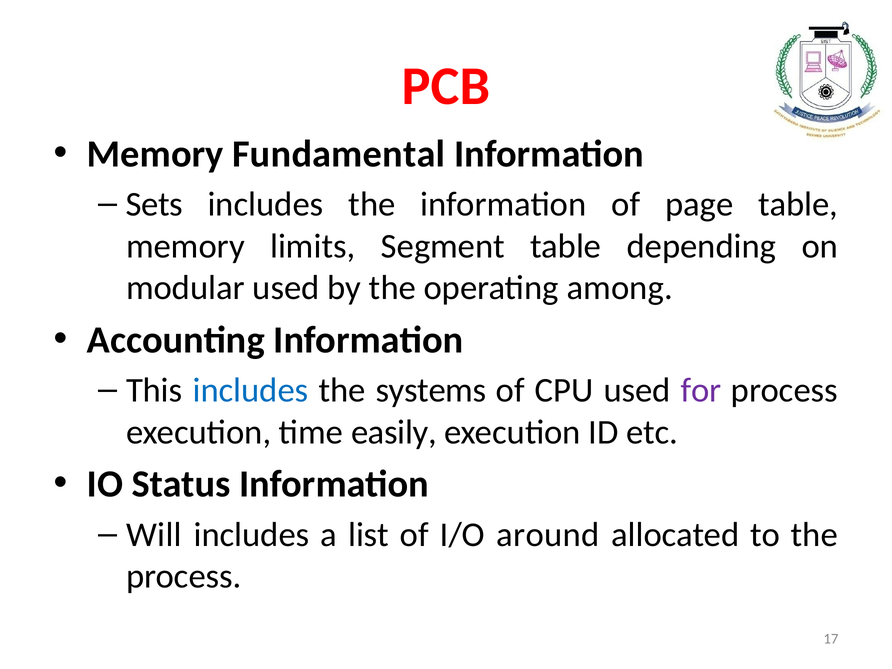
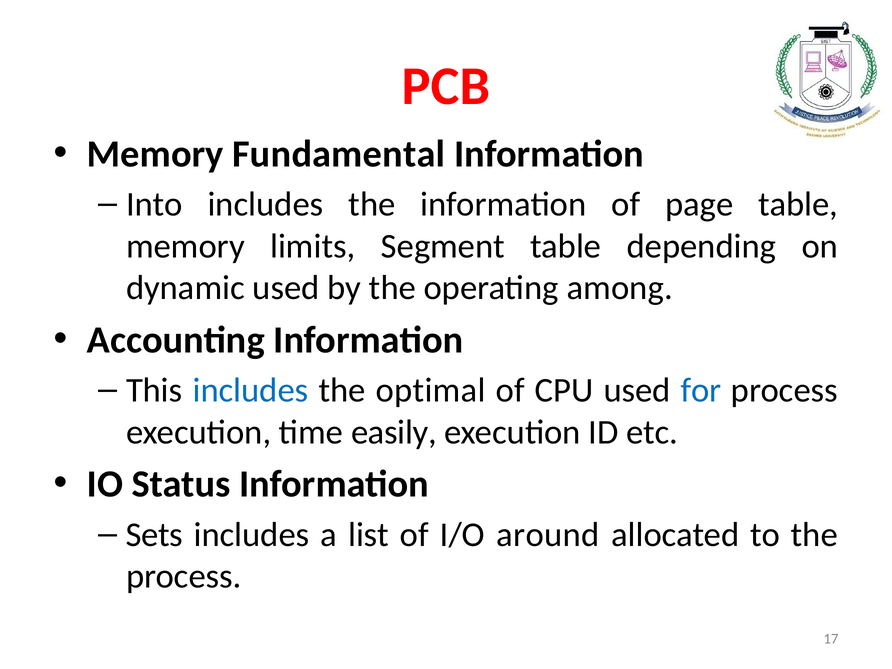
Sets: Sets -> Into (154, 205)
modular: modular -> dynamic (185, 288)
systems: systems -> optimal (431, 390)
for colour: purple -> blue (701, 390)
Will: Will -> Sets (154, 535)
